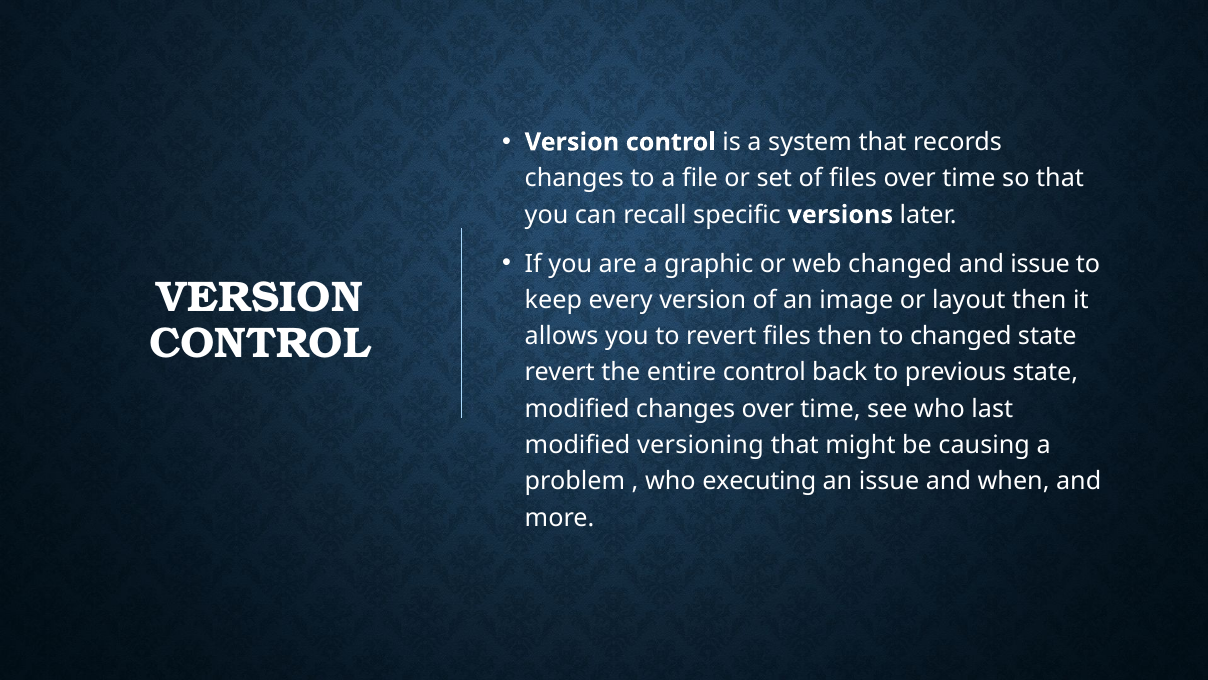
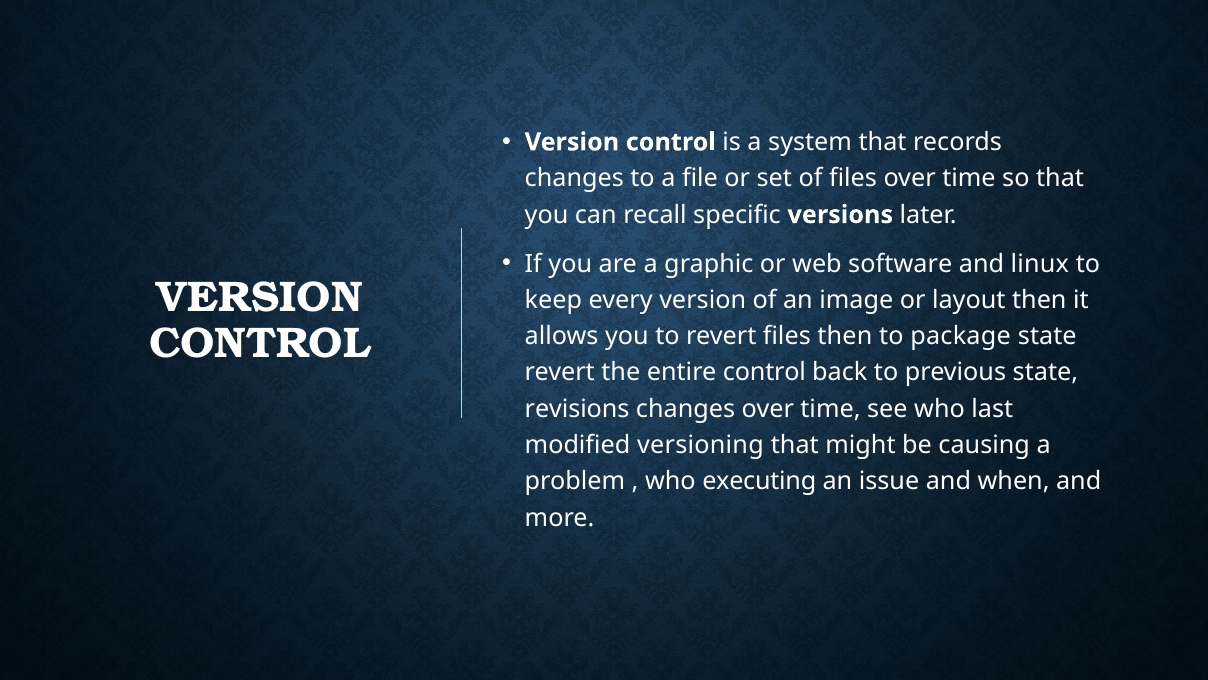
web changed: changed -> software (900, 263)
and issue: issue -> linux (1040, 263)
to changed: changed -> package (961, 336)
modified: modified -> revisions (577, 409)
